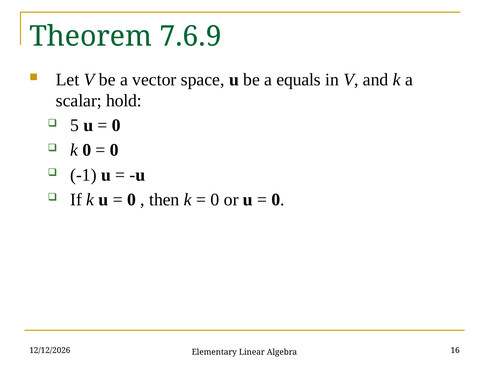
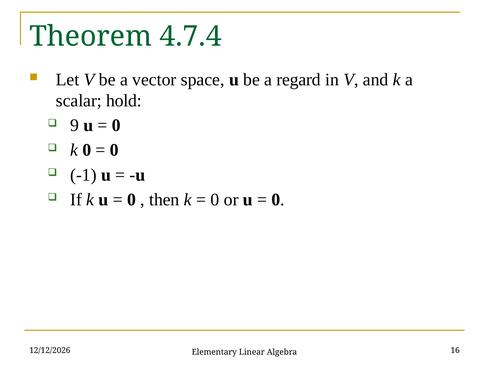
7.6.9: 7.6.9 -> 4.7.4 (191, 36)
equals: equals -> regard (299, 79)
5: 5 -> 9 (75, 125)
